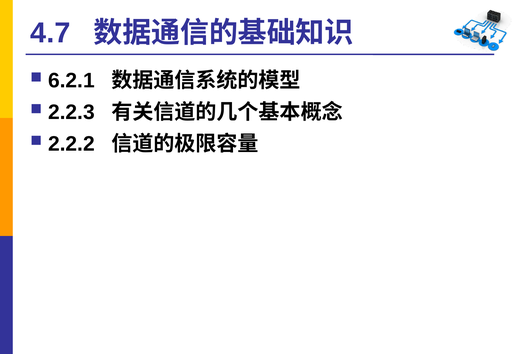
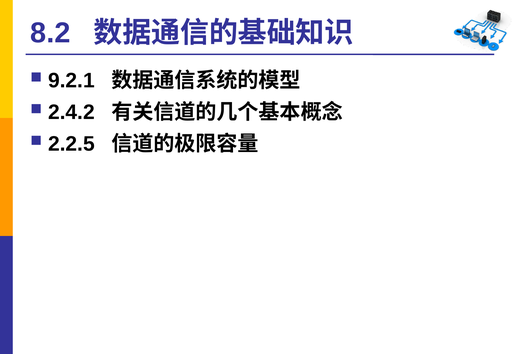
4.7: 4.7 -> 8.2 (50, 33)
6.2.1: 6.2.1 -> 9.2.1 (71, 81)
2.2.3: 2.2.3 -> 2.4.2 (71, 112)
2.2.2: 2.2.2 -> 2.2.5 (71, 144)
